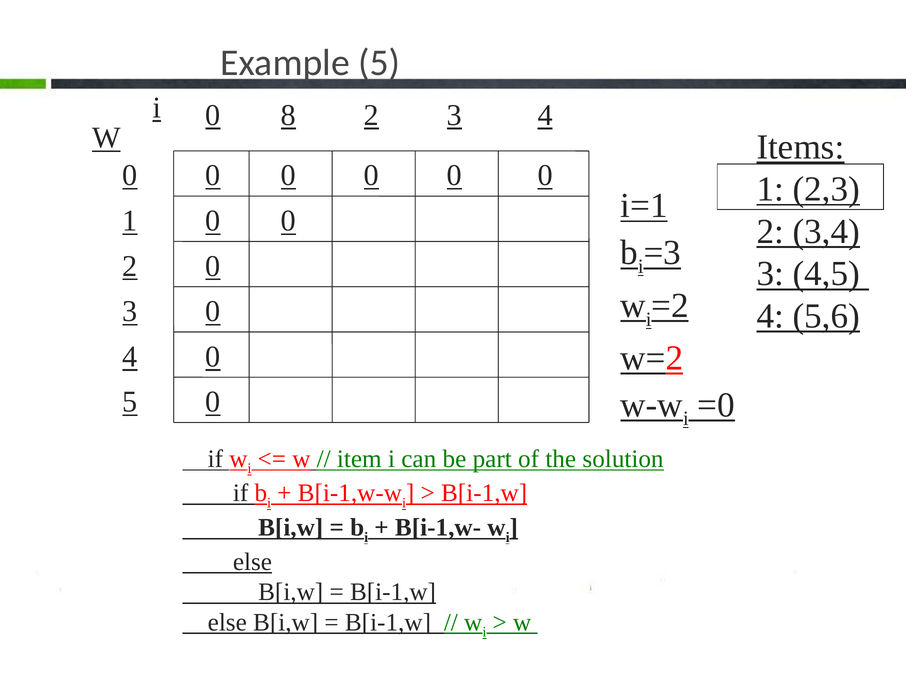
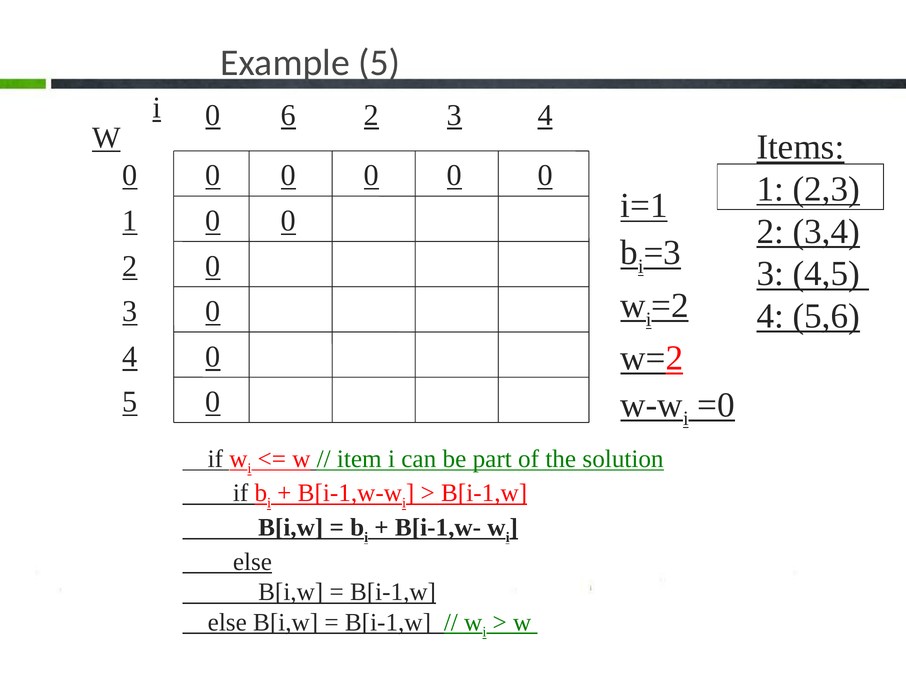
8: 8 -> 6 (288, 115)
